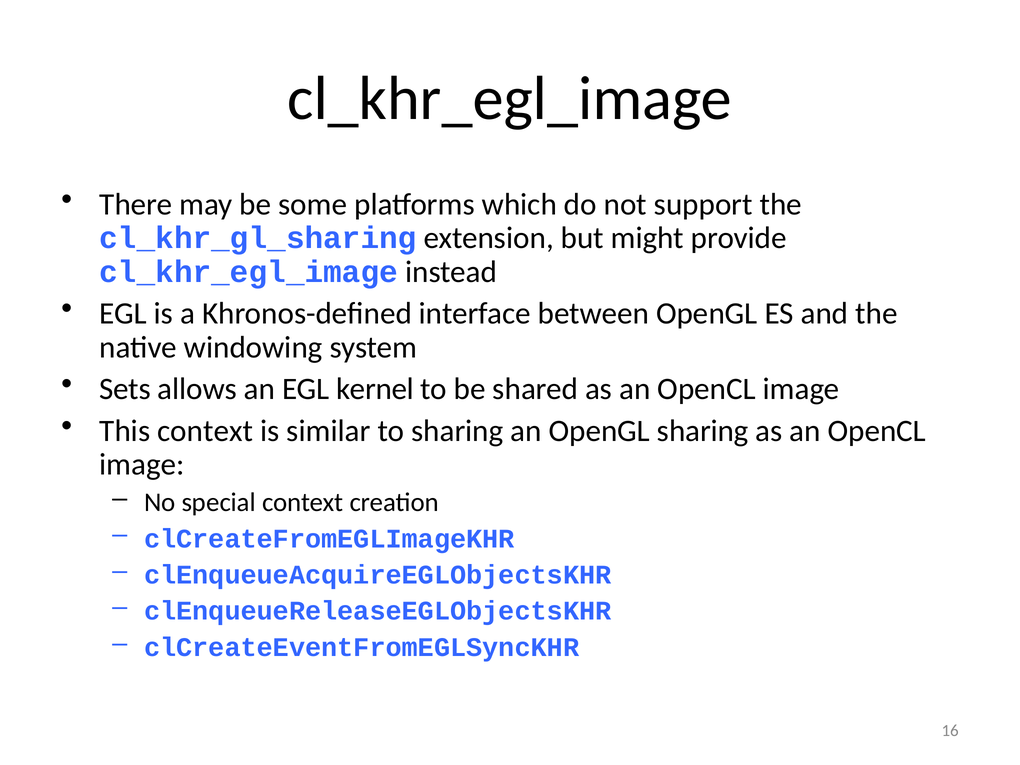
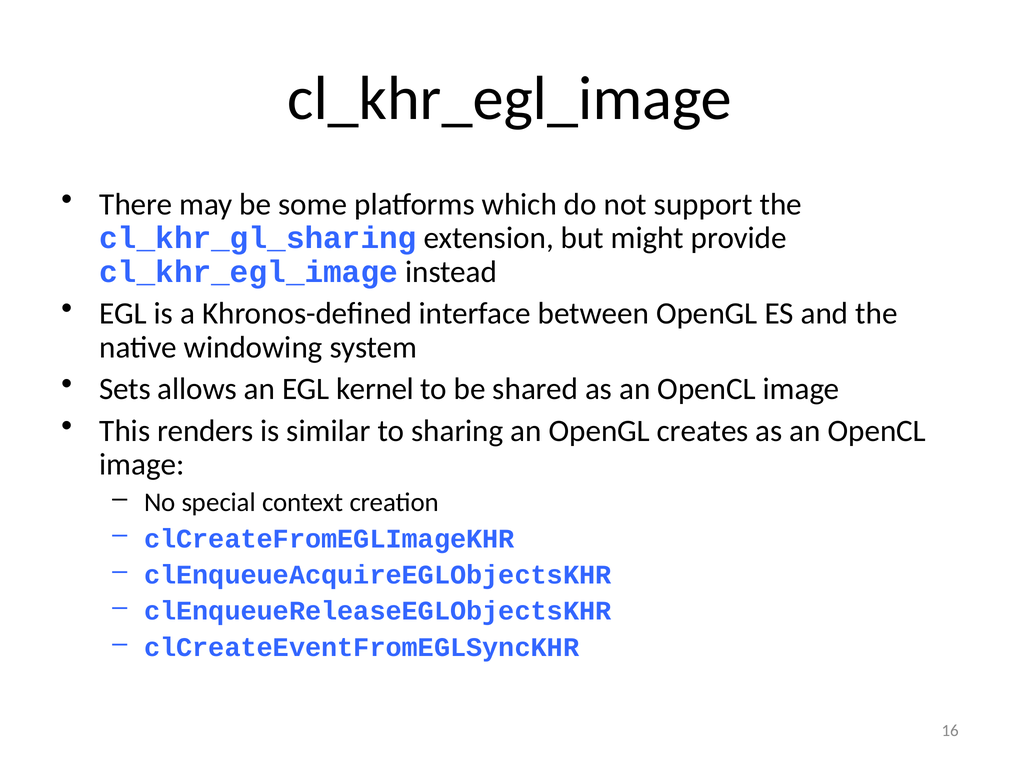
This context: context -> renders (205, 431)
OpenGL sharing: sharing -> creates (703, 431)
